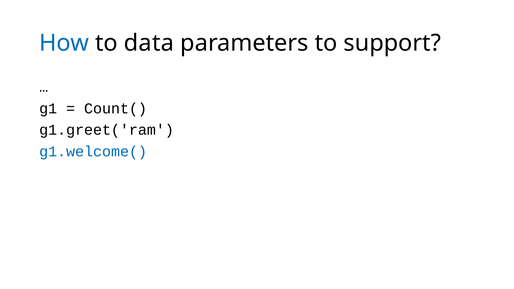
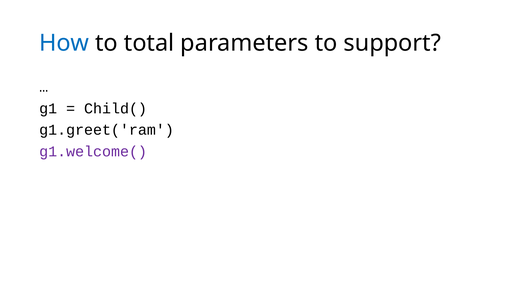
data: data -> total (149, 43)
Count(: Count( -> Child( (116, 108)
g1.welcome( colour: blue -> purple (93, 152)
